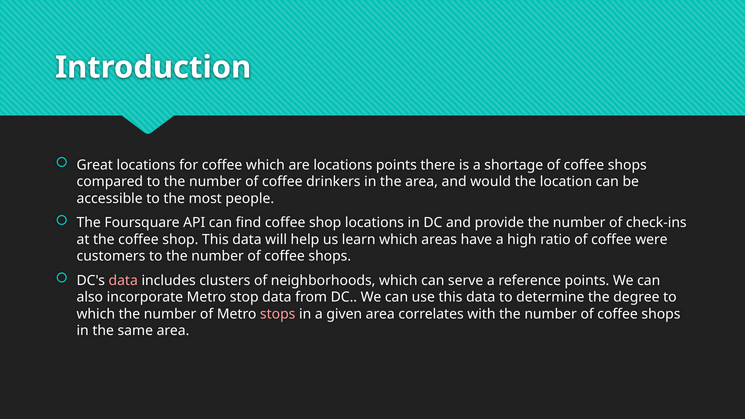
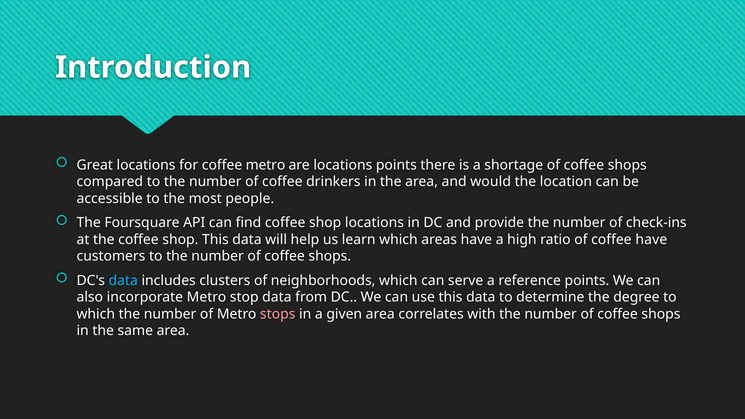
coffee which: which -> metro (266, 165)
coffee were: were -> have (651, 239)
data colour: pink -> light blue (123, 280)
